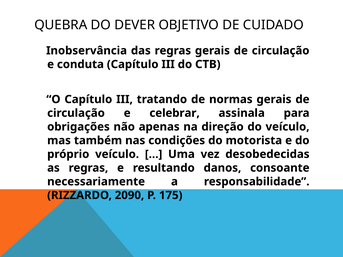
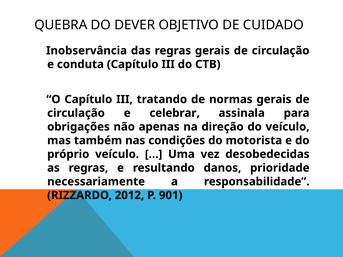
consoante: consoante -> prioridade (280, 168)
2090: 2090 -> 2012 (129, 195)
175: 175 -> 901 (171, 195)
